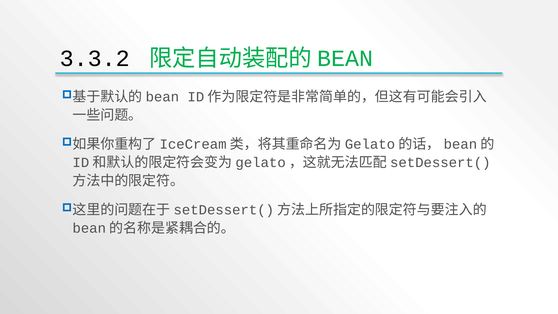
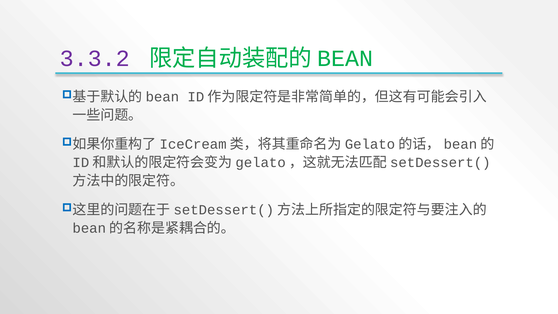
3.3.2 colour: black -> purple (95, 58)
